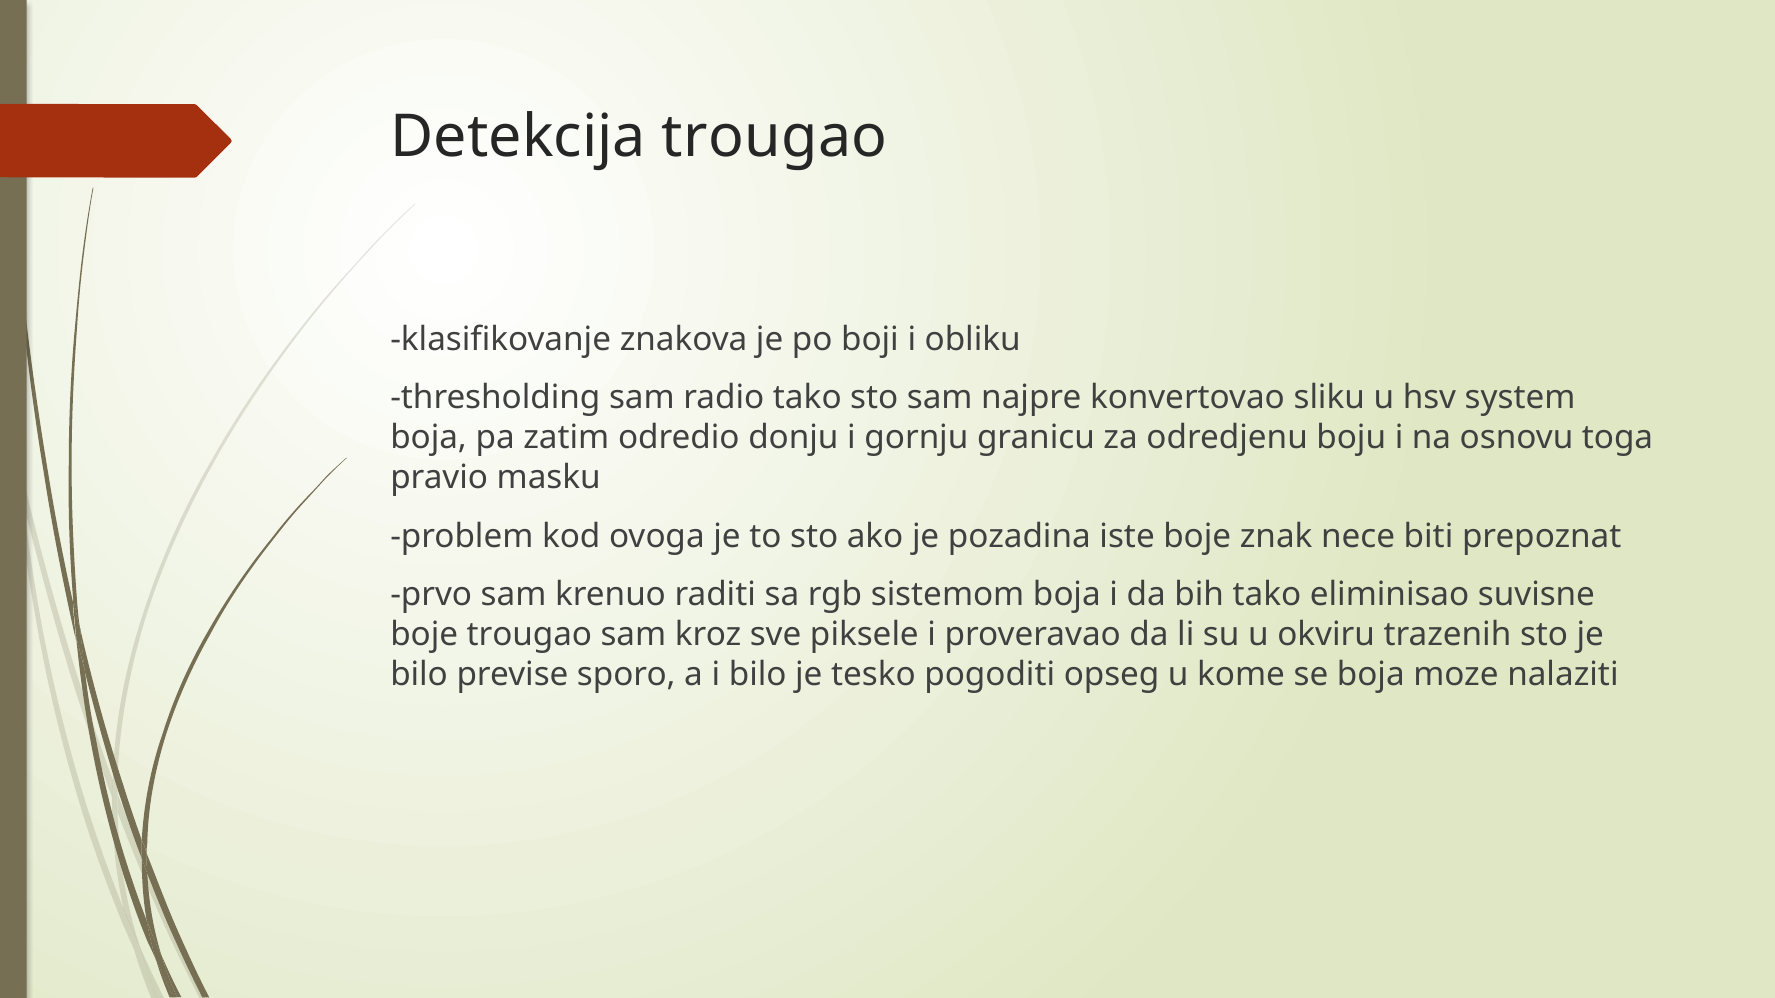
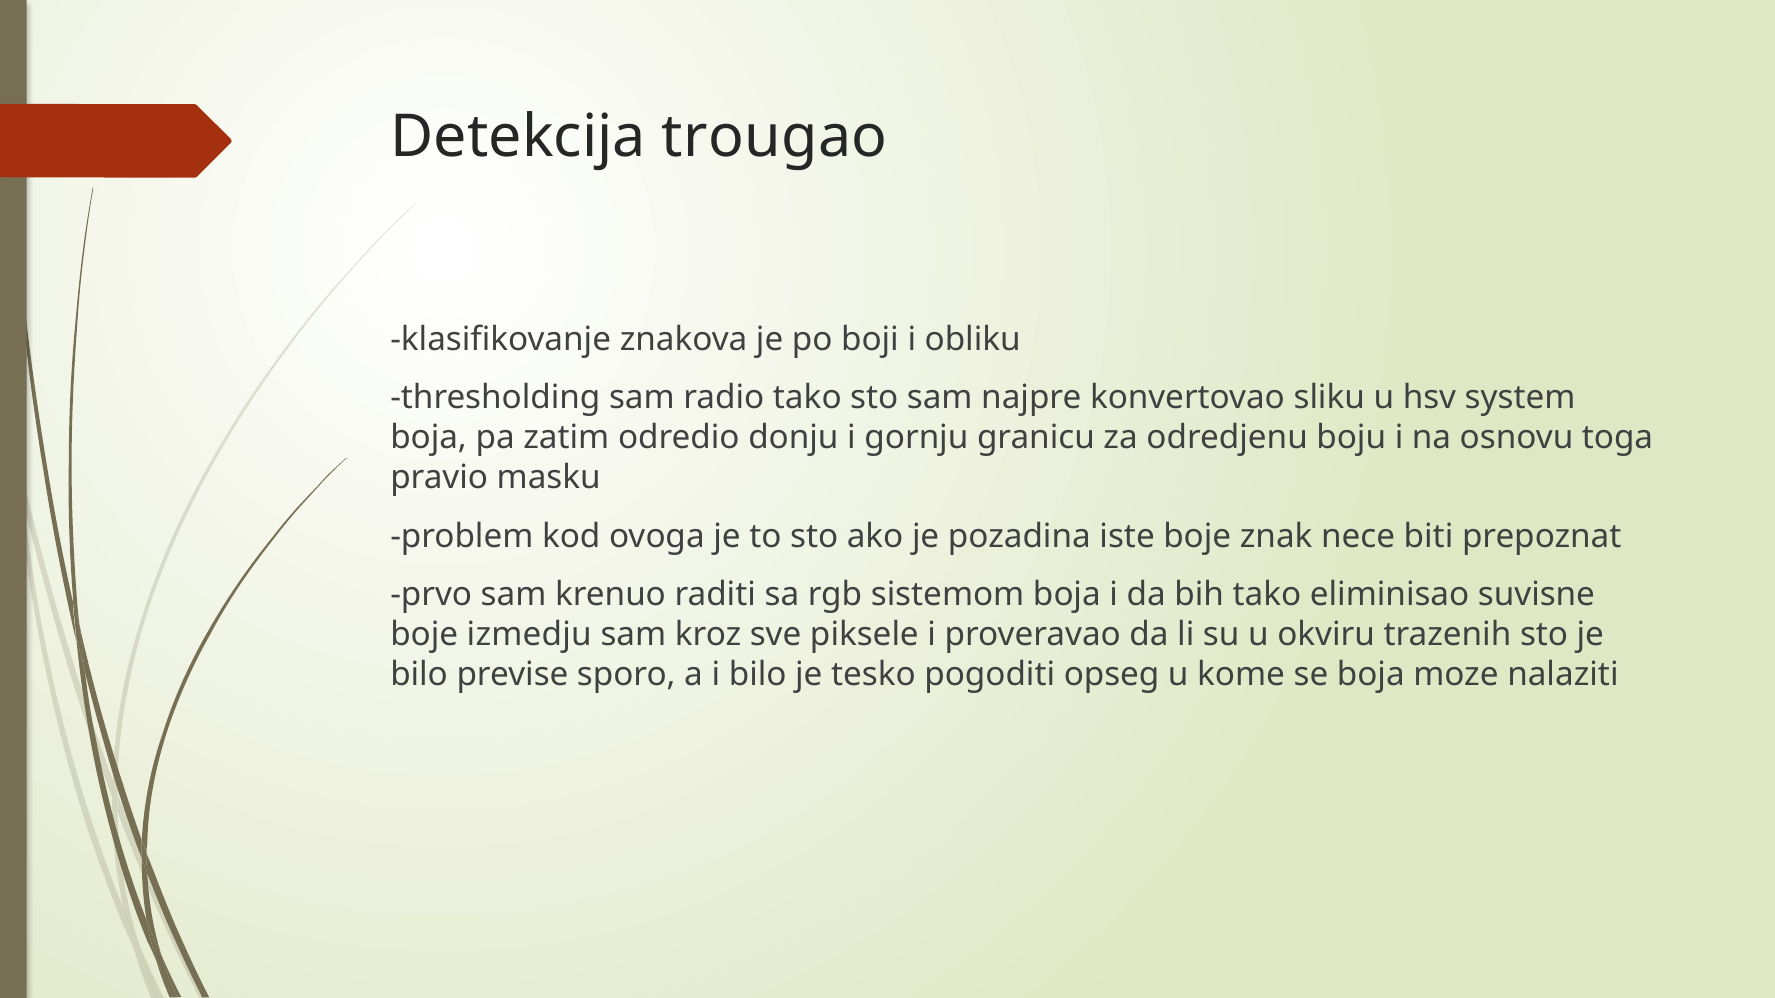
boje trougao: trougao -> izmedju (529, 635)
